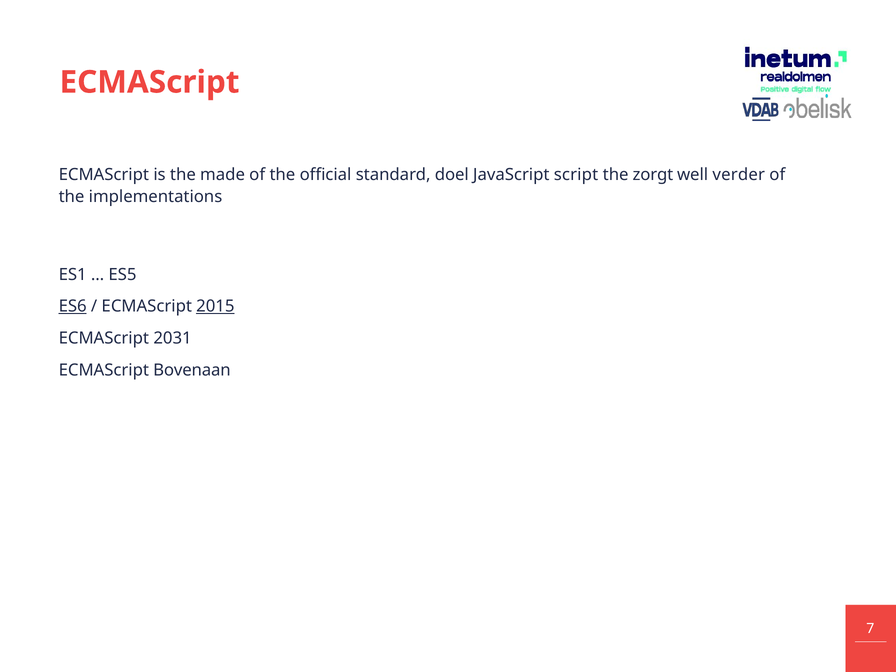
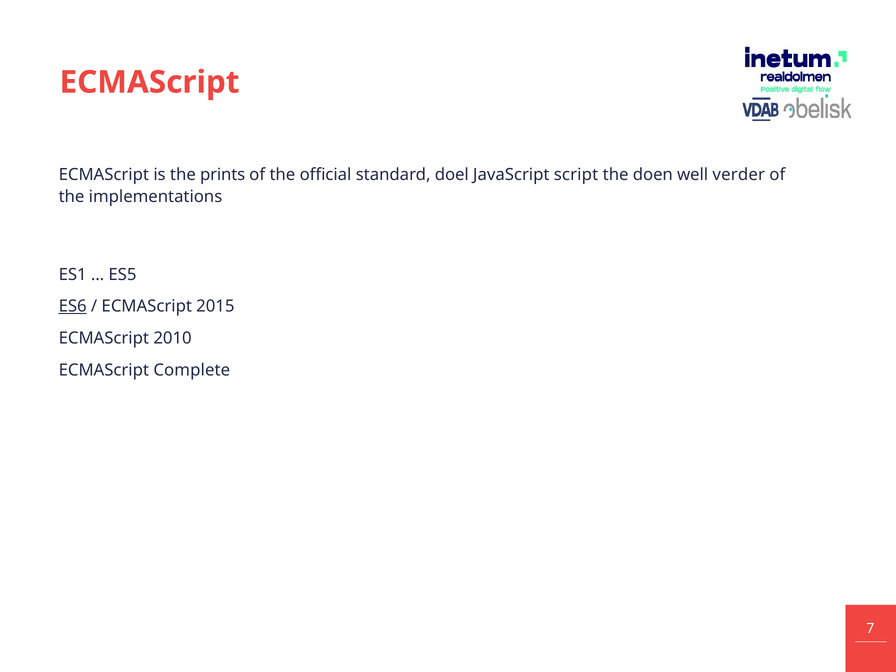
made: made -> prints (223, 175)
zorgt: zorgt -> doen (653, 175)
2015 underline: present -> none (215, 306)
2031: 2031 -> 2010 (173, 338)
Bovenaan: Bovenaan -> Complete (192, 370)
